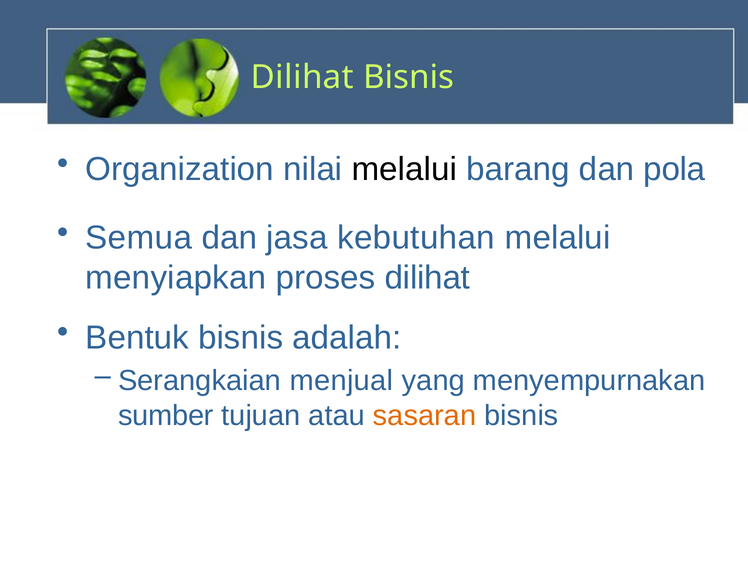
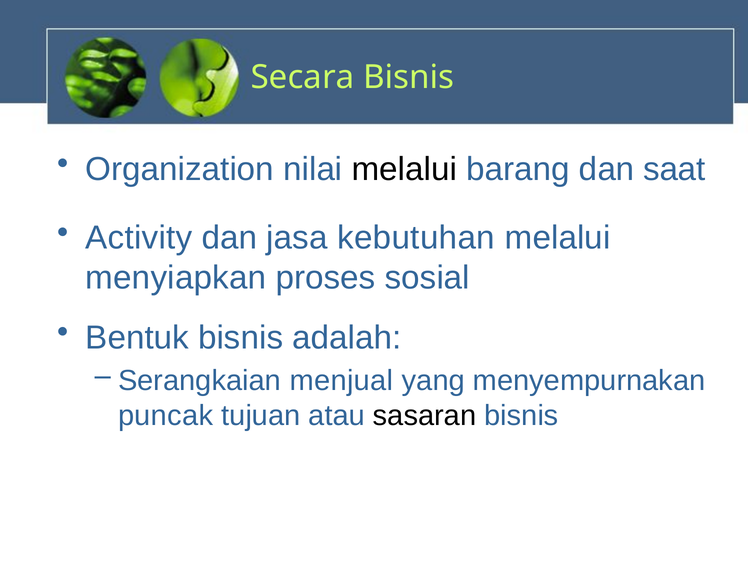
Dilihat: Dilihat -> Secara (303, 77)
pola: pola -> saat (674, 169)
Semua: Semua -> Activity (139, 238)
proses dilihat: dilihat -> sosial (427, 278)
sumber: sumber -> puncak (166, 416)
sasaran colour: orange -> black (425, 416)
